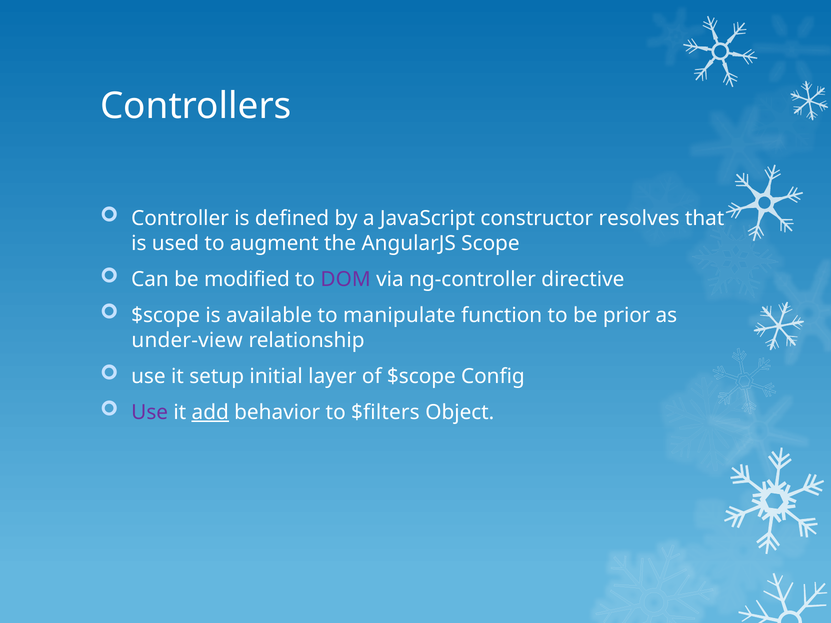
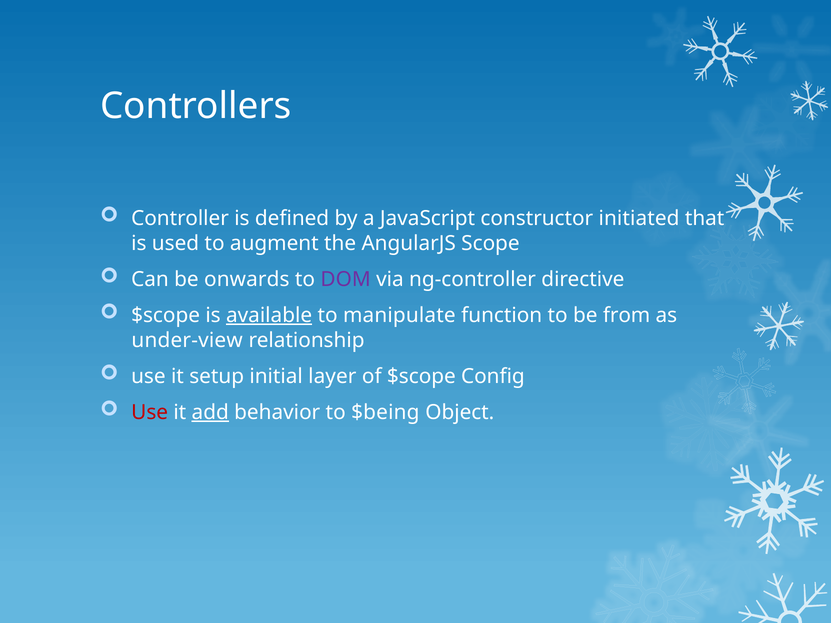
resolves: resolves -> initiated (639, 219)
modified: modified -> onwards (247, 280)
available underline: none -> present (269, 316)
prior: prior -> from (627, 316)
Use colour: purple -> red (150, 413)
$filters: $filters -> $being (385, 413)
